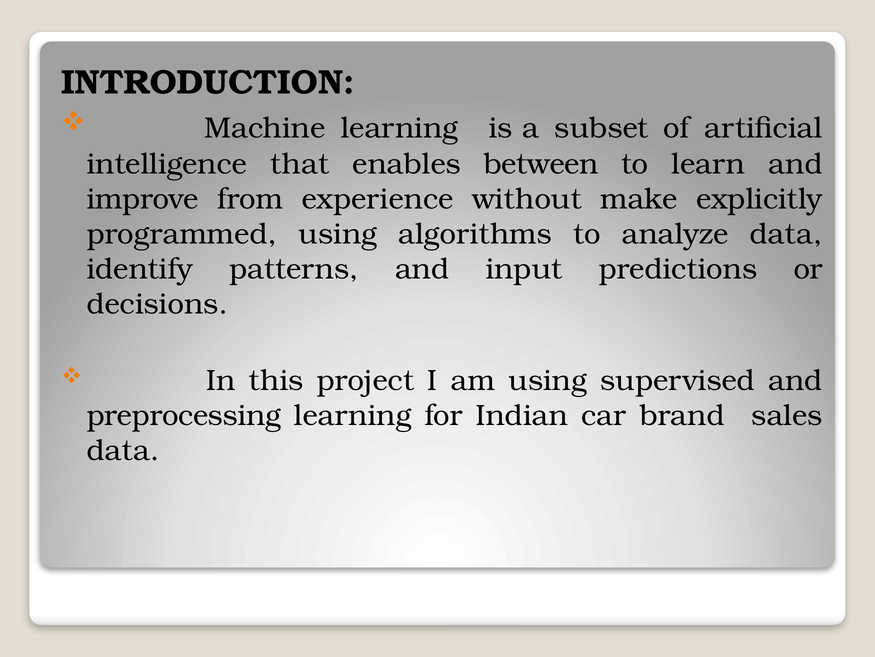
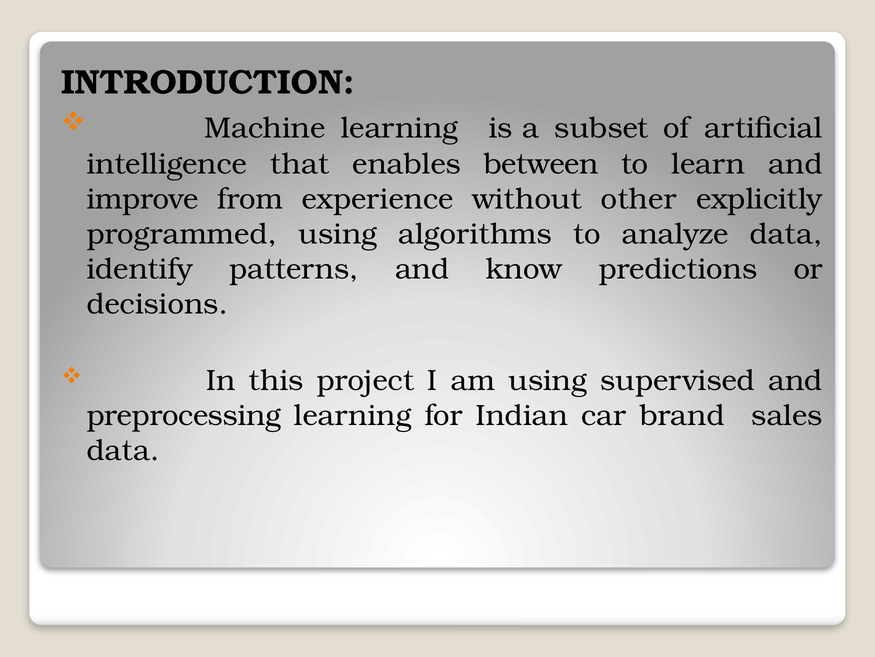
make: make -> other (639, 199)
input: input -> know (524, 269)
